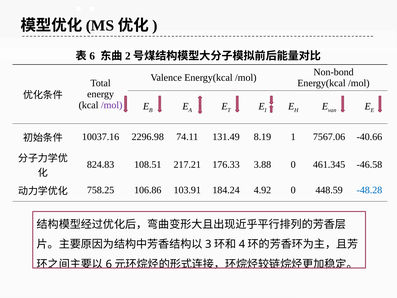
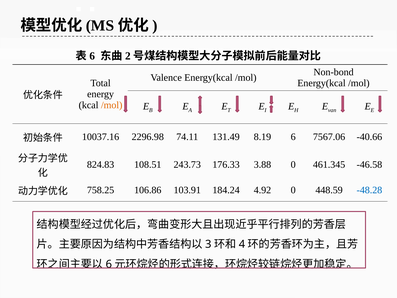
/mol colour: purple -> orange (112, 105)
8.19 1: 1 -> 6 (293, 137)
217.21: 217.21 -> 243.73 (187, 164)
